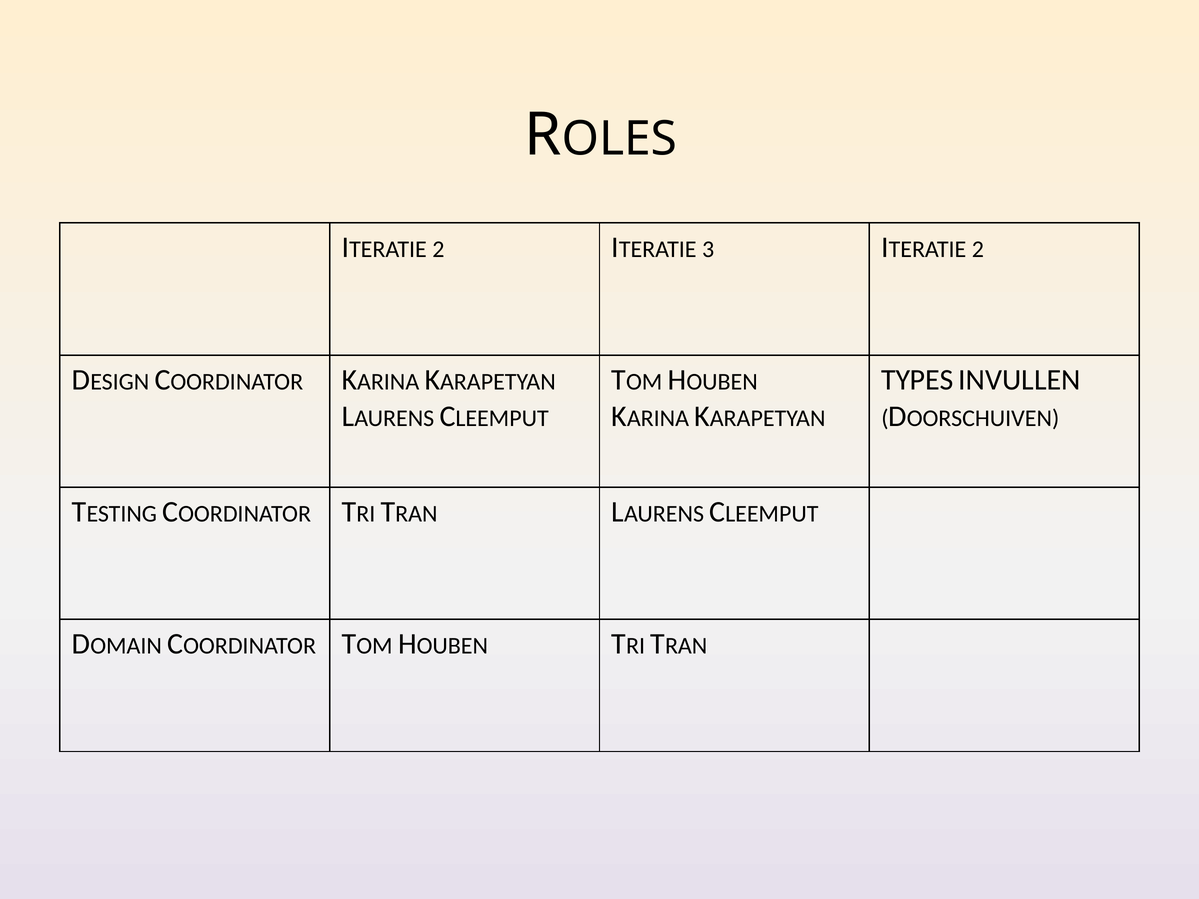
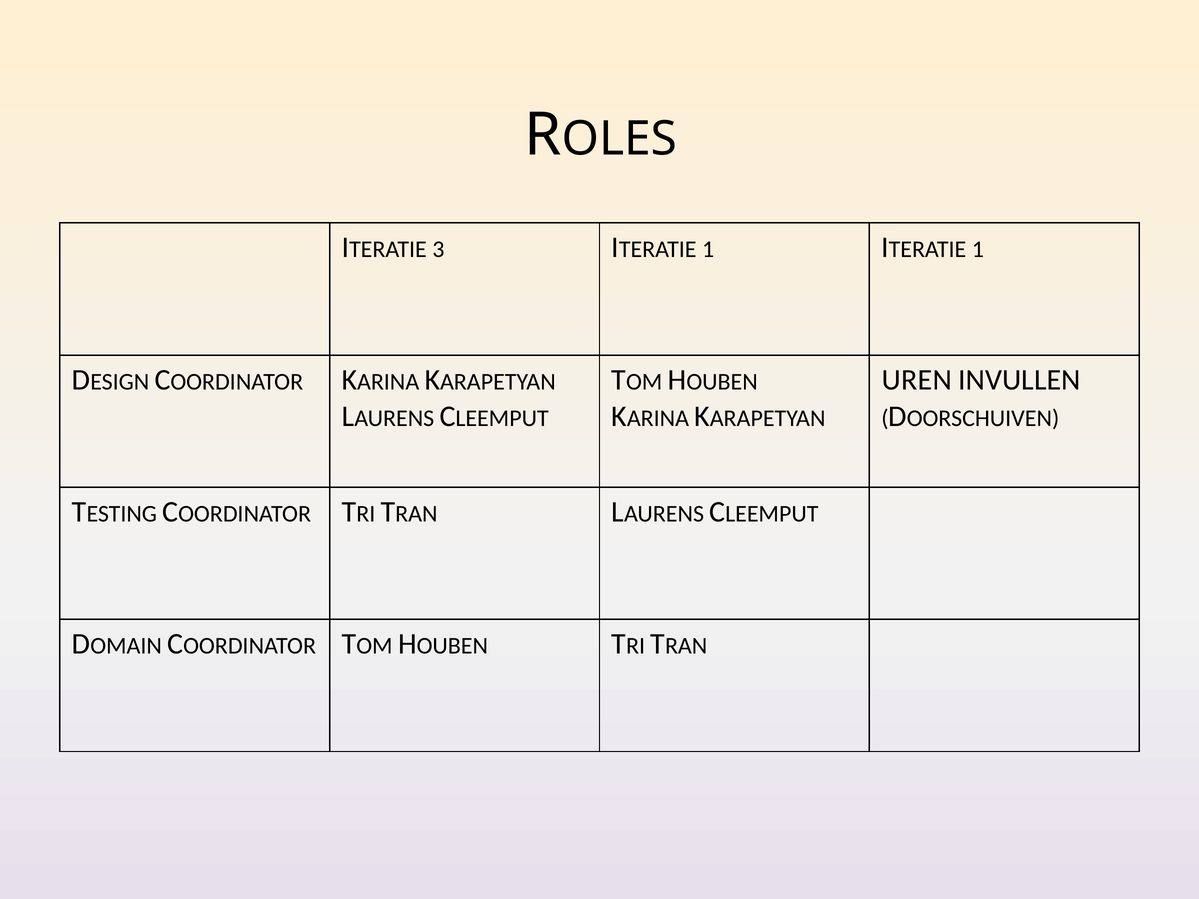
2: 2 -> 3 (438, 250)
3: 3 -> 1 (708, 250)
2: 2 -> 1 (978, 250)
TYPES: TYPES -> UREN (917, 380)
